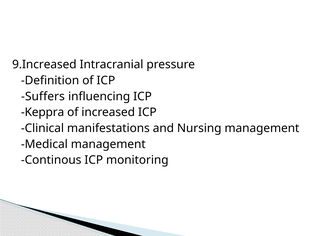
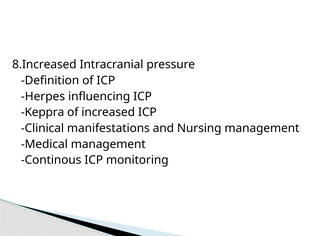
9.Increased: 9.Increased -> 8.Increased (44, 65)
Suffers: Suffers -> Herpes (43, 96)
